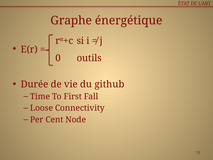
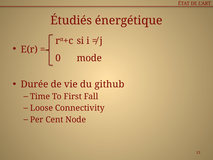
Graphe: Graphe -> Étudiés (71, 21)
outils: outils -> mode (89, 58)
